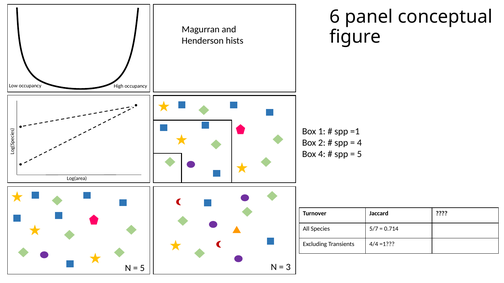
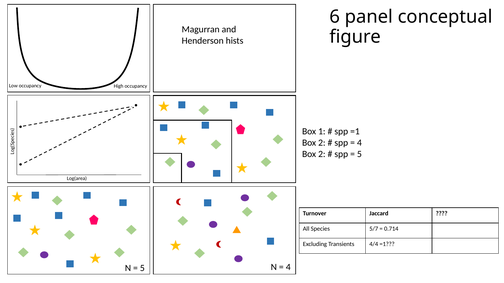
4: 4 -> 2 (322, 154)
3: 3 -> 4 (288, 268)
